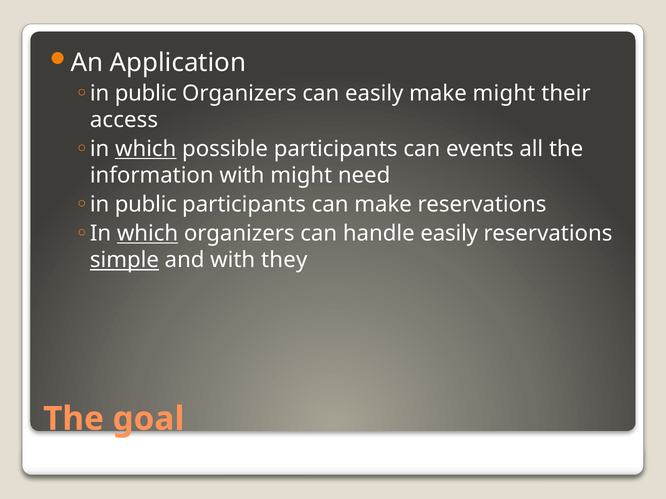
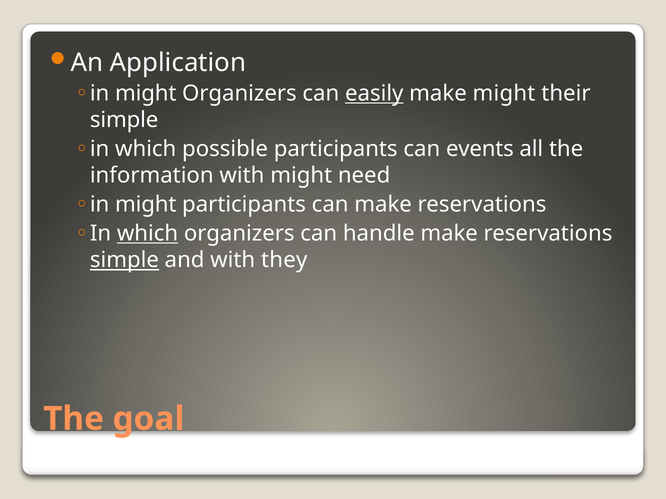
public: public -> might (146, 94)
easily underline: none -> present (374, 94)
access: access -> simple (124, 120)
which underline: present -> none (146, 149)
public: public -> might (146, 205)
handle easily: easily -> make (449, 234)
